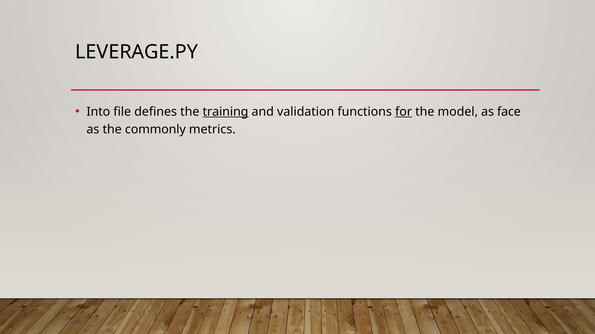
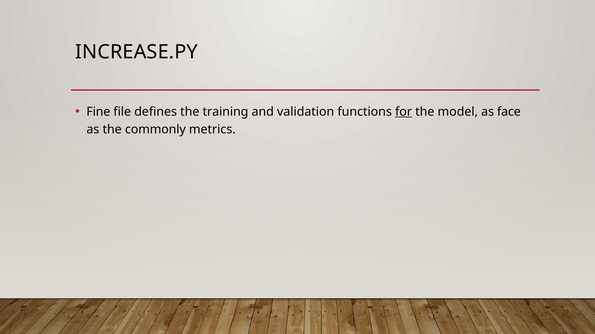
LEVERAGE.PY: LEVERAGE.PY -> INCREASE.PY (137, 52)
Into: Into -> Fine (98, 112)
training underline: present -> none (226, 112)
